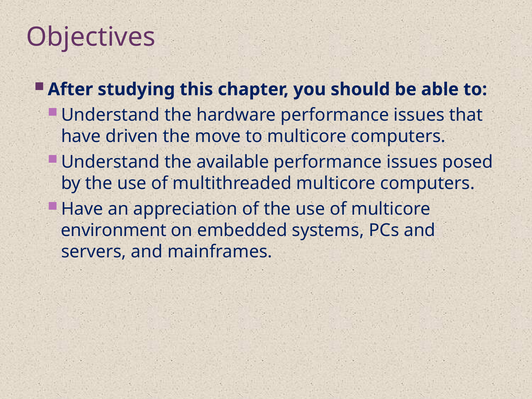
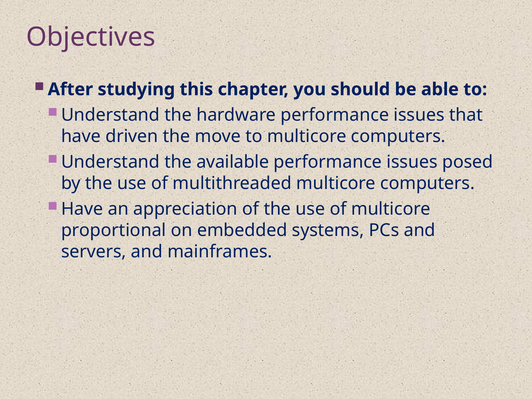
environment: environment -> proportional (114, 230)
